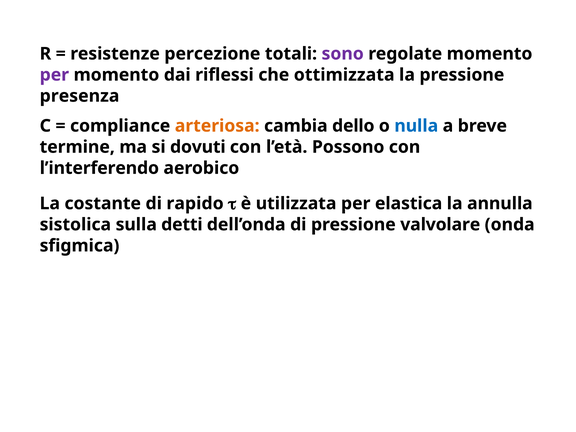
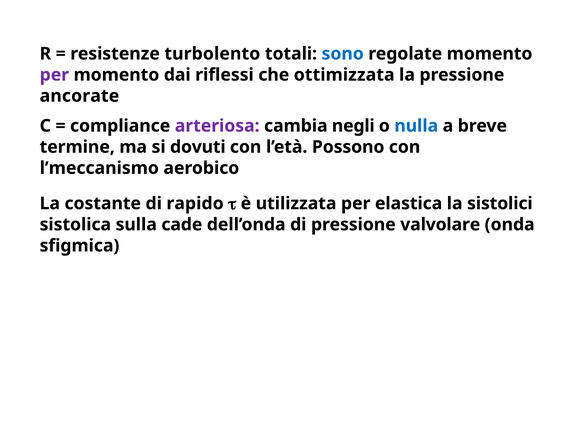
percezione: percezione -> turbolento (212, 54)
sono colour: purple -> blue (343, 54)
presenza: presenza -> ancorate (79, 96)
arteriosa colour: orange -> purple (217, 126)
dello: dello -> negli (353, 126)
l’interferendo: l’interferendo -> l’meccanismo (99, 168)
annulla: annulla -> sistolici (500, 203)
detti: detti -> cade (182, 225)
